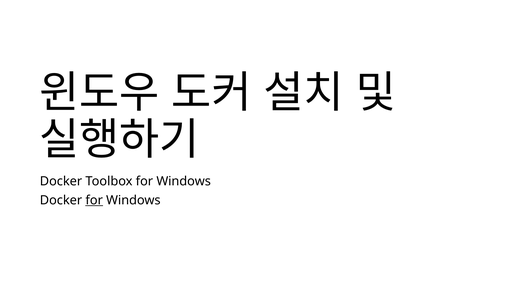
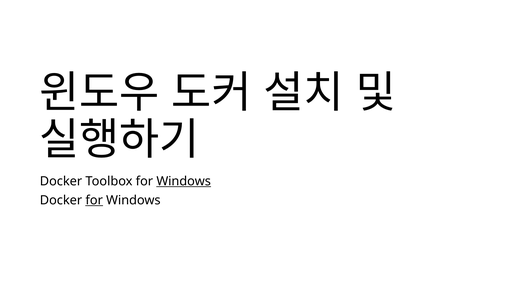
Windows underline: none -> present (184, 181)
